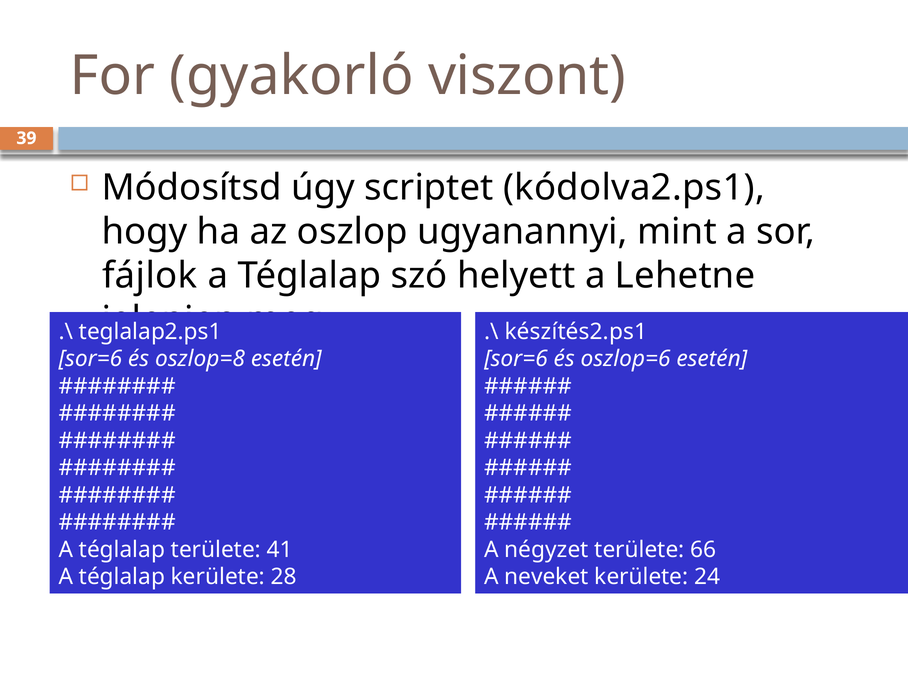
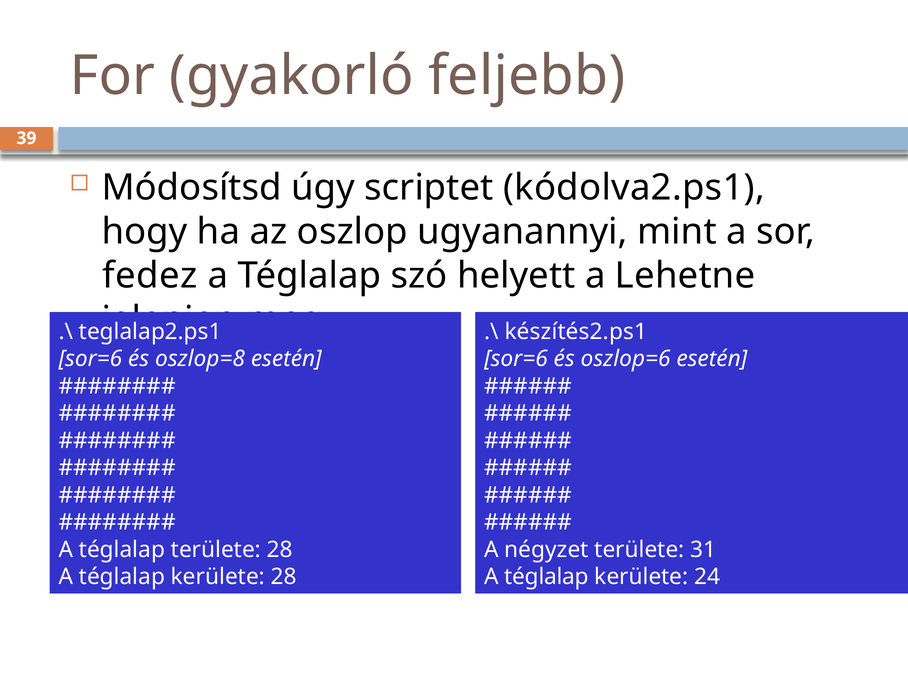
viszont: viszont -> feljebb (527, 76)
fájlok: fájlok -> fedez (150, 276)
területe 41: 41 -> 28 (280, 550)
66: 66 -> 31 (703, 550)
neveket: neveket -> téglalap (547, 577)
